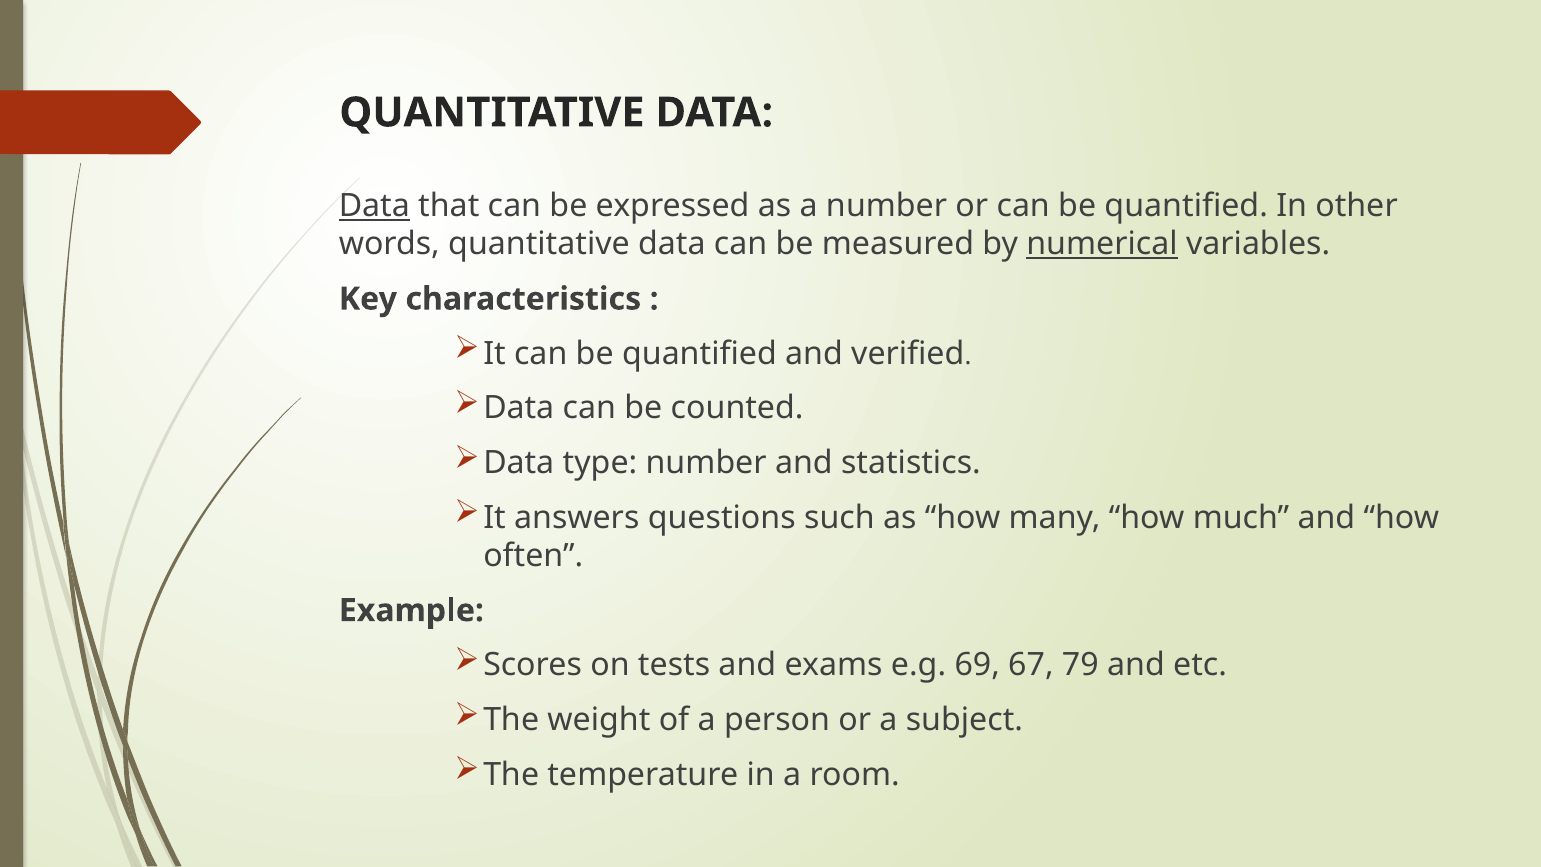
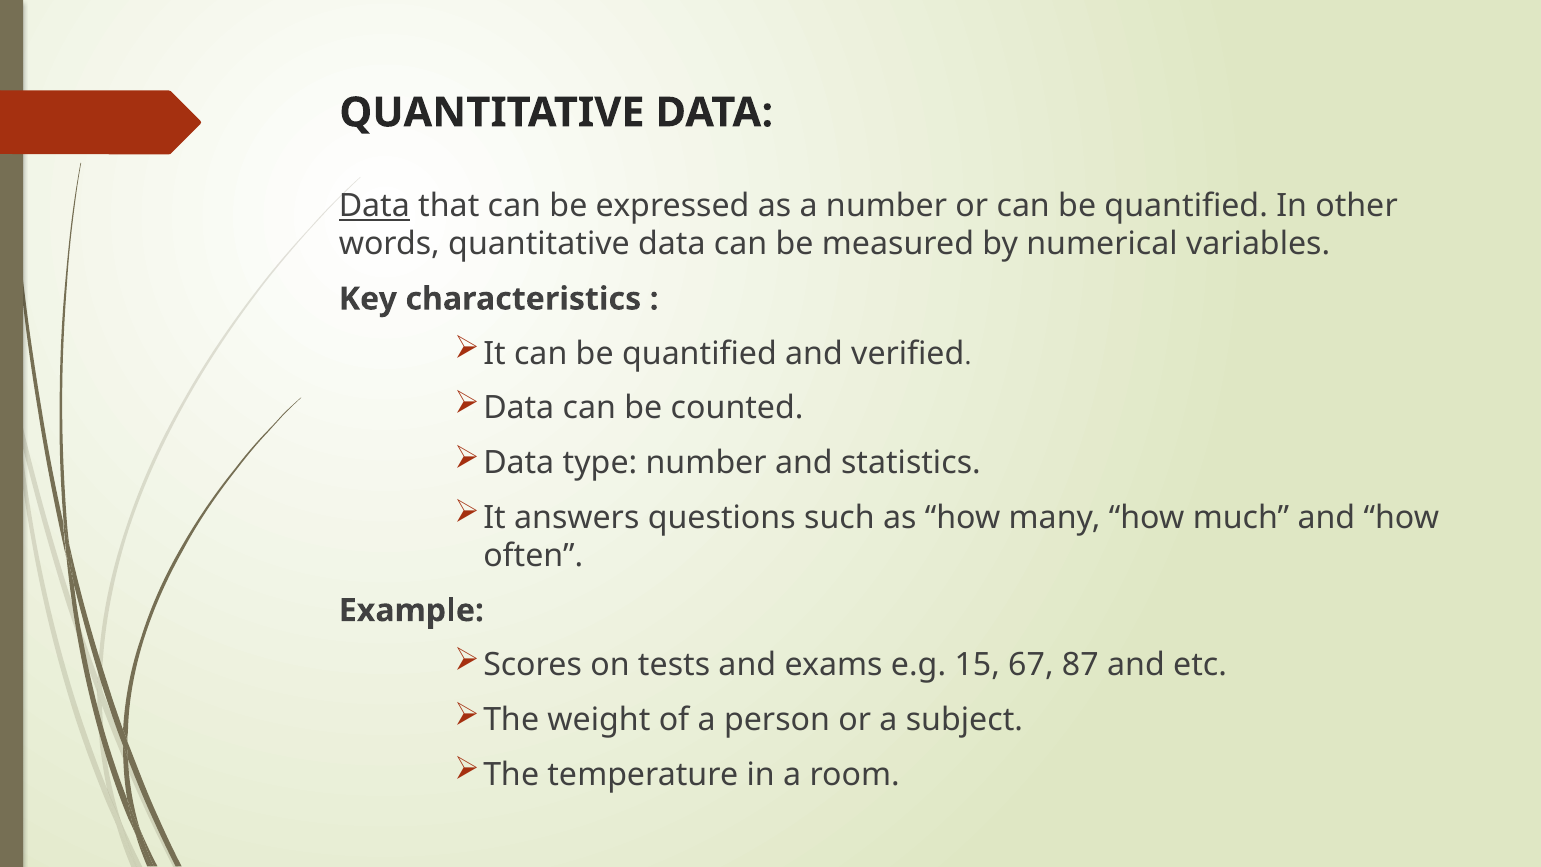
numerical underline: present -> none (1102, 244)
69: 69 -> 15 (977, 665)
79: 79 -> 87 (1080, 665)
